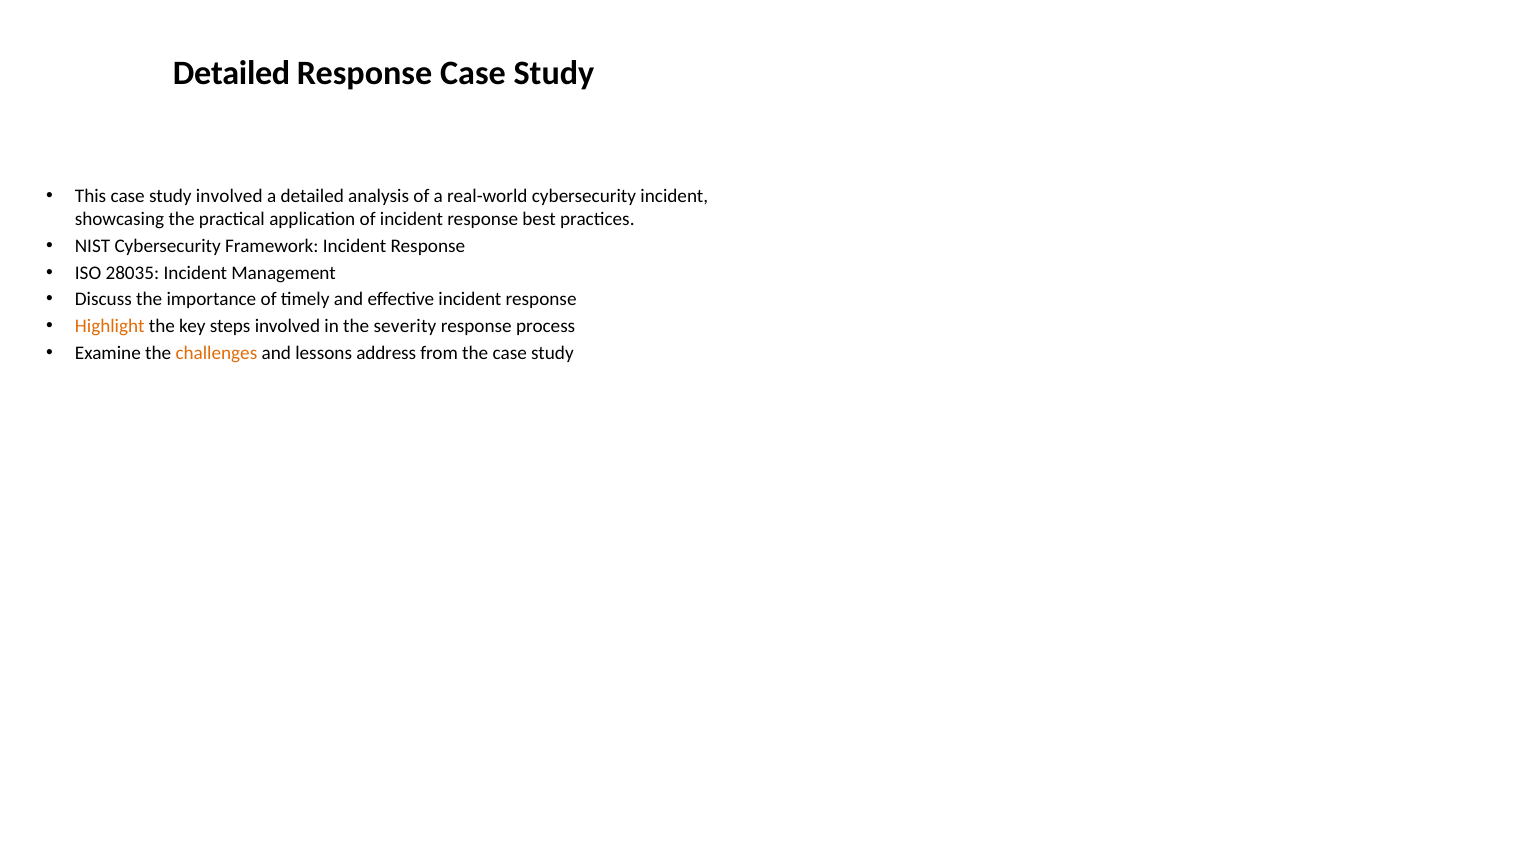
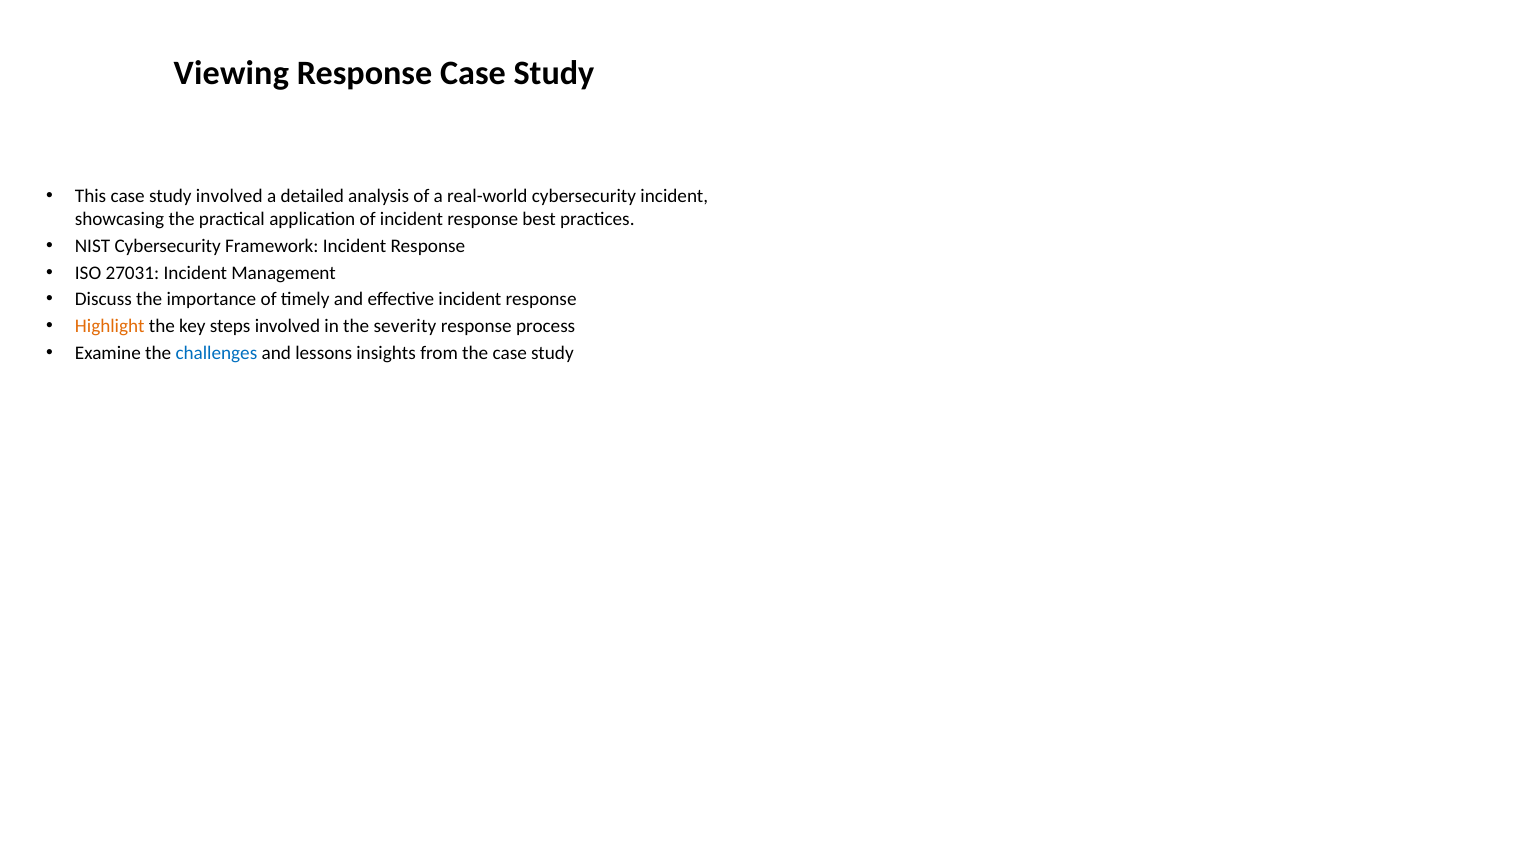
Detailed: Detailed -> Viewing (231, 73)
28035: 28035 -> 27031 (132, 273)
challenges colour: orange -> blue (216, 354)
address: address -> insights (386, 354)
